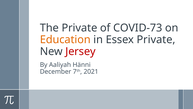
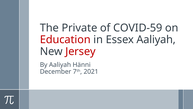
COVID-73: COVID-73 -> COVID-59 (138, 28)
Education colour: orange -> red (65, 40)
Essex Private: Private -> Aaliyah (156, 40)
